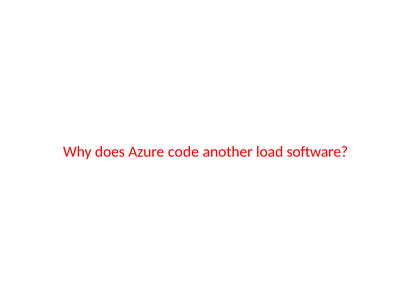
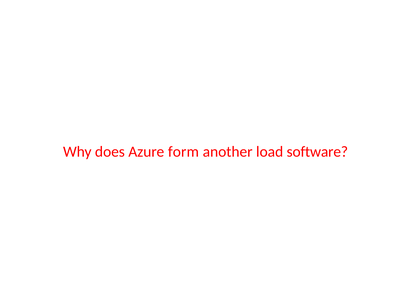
code: code -> form (183, 152)
